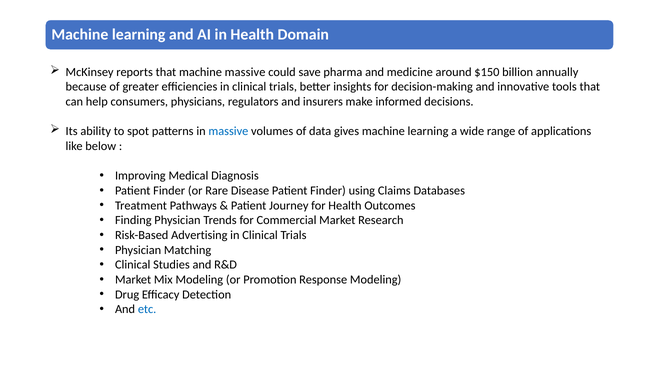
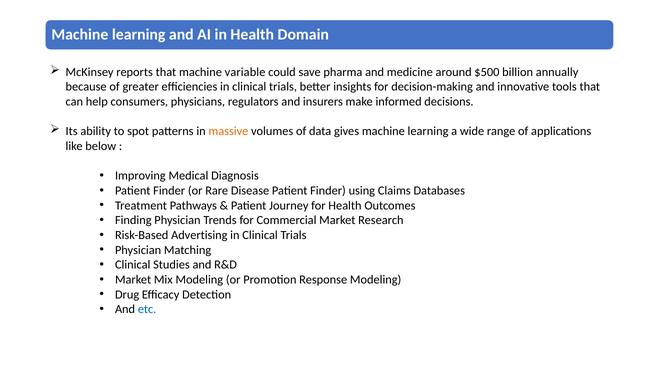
machine massive: massive -> variable (245, 72)
$150: $150 -> $500 (487, 72)
massive colour: blue -> orange (228, 131)
